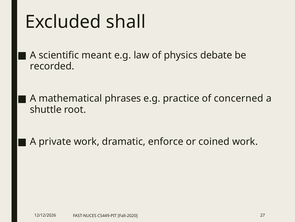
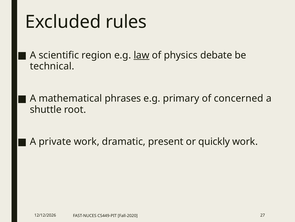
shall: shall -> rules (126, 22)
meant: meant -> region (97, 55)
law underline: none -> present (142, 55)
recorded: recorded -> technical (52, 66)
practice: practice -> primary (181, 98)
enforce: enforce -> present (166, 141)
coined: coined -> quickly (214, 141)
